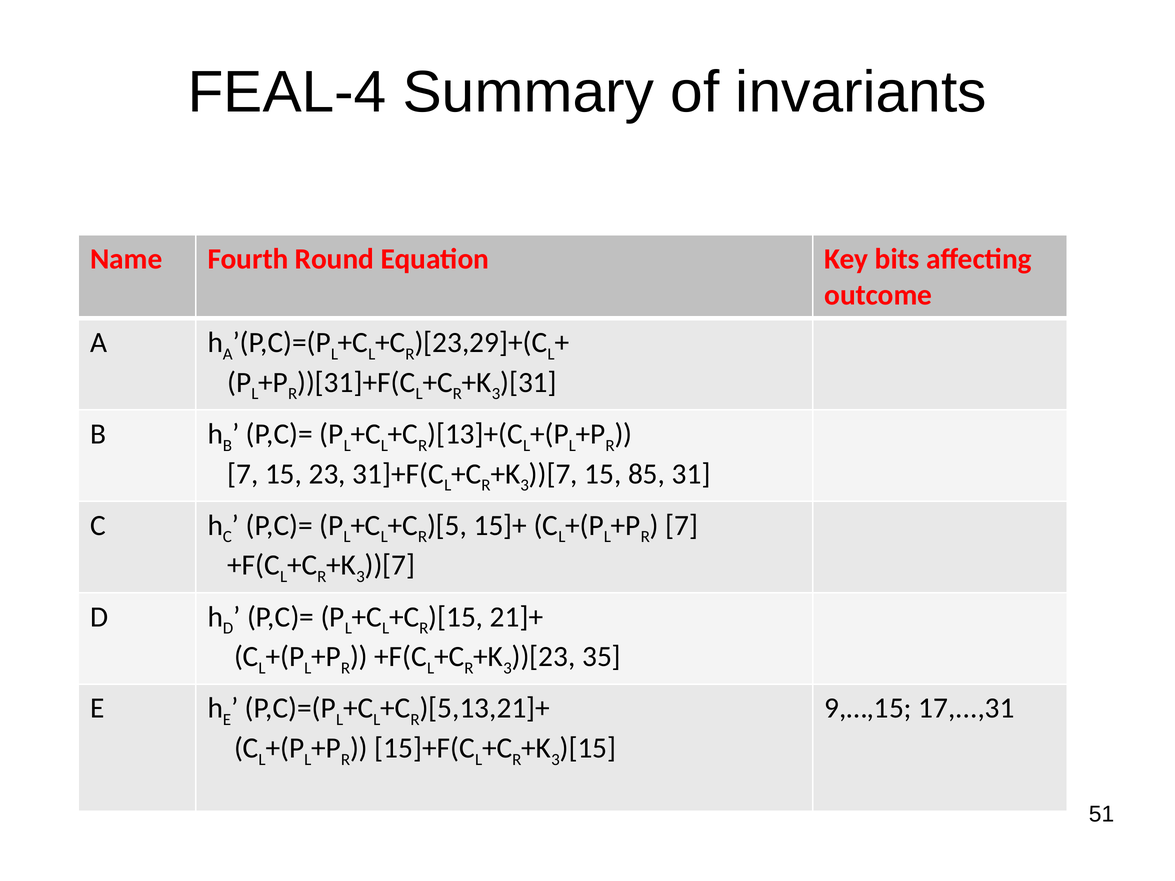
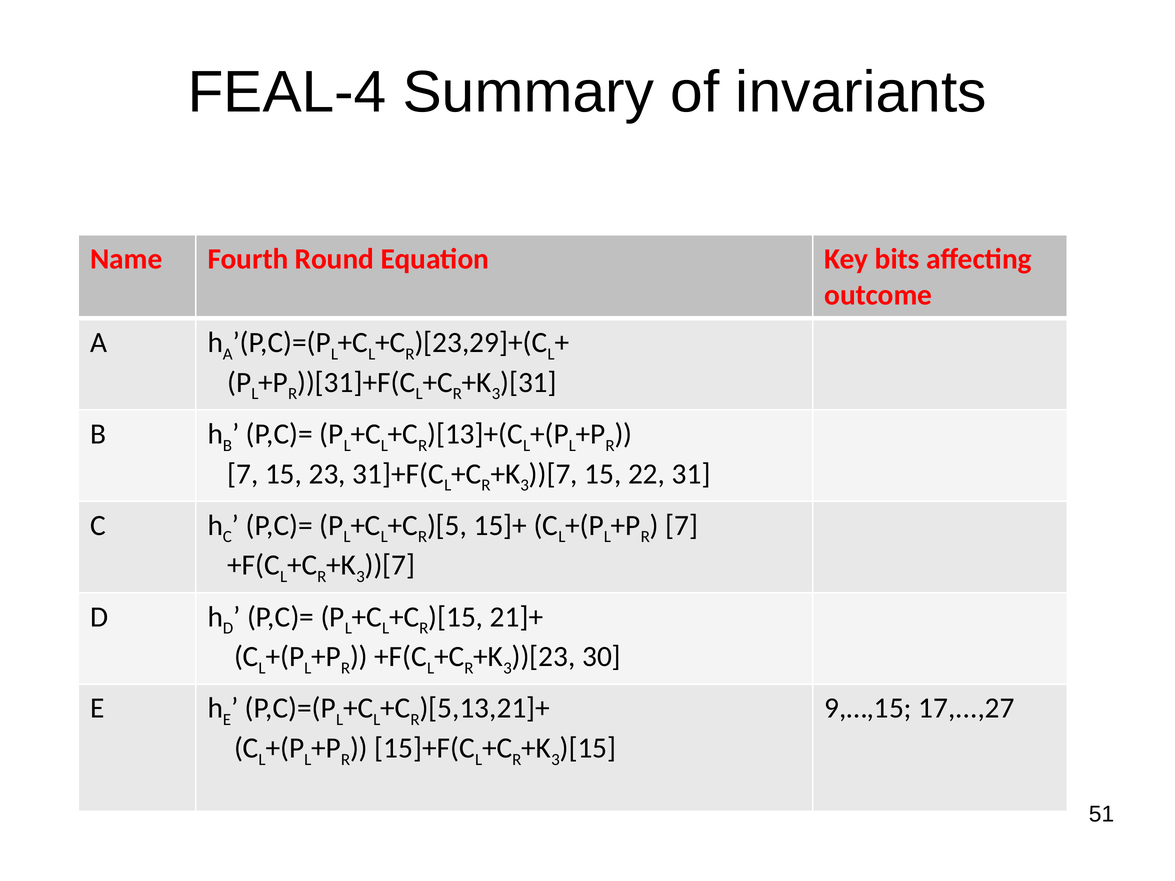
85: 85 -> 22 (647, 474)
35: 35 -> 30 (602, 657)
17,...,31: 17,...,31 -> 17,...,27 (966, 708)
